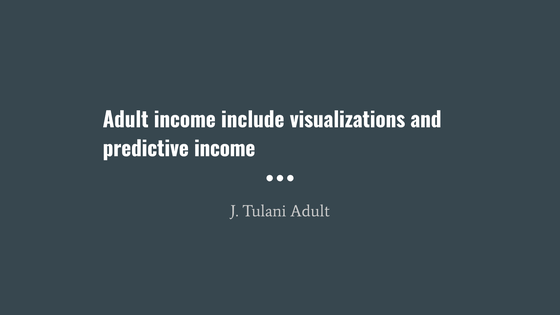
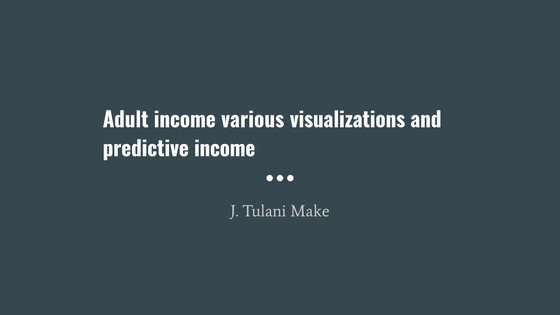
include: include -> various (253, 120)
Tulani Adult: Adult -> Make (310, 211)
